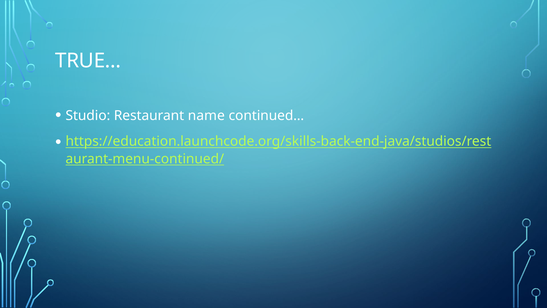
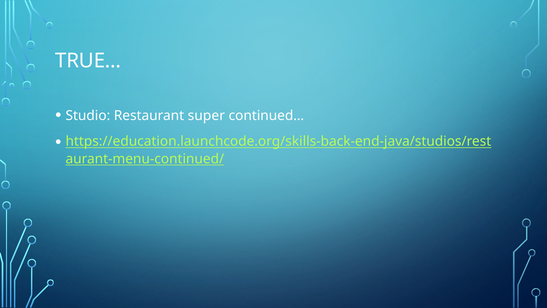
name: name -> super (206, 115)
